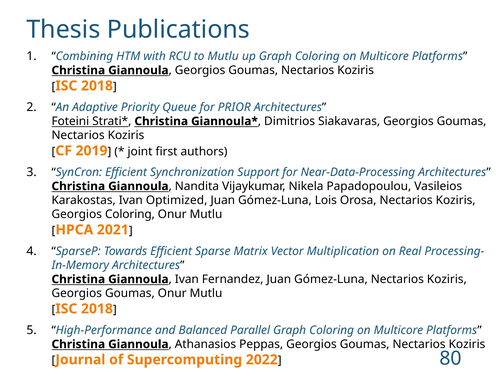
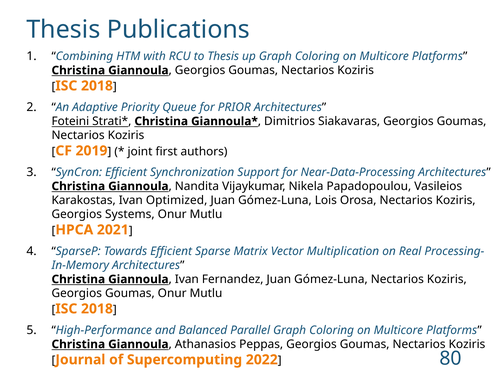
to Mutlu: Mutlu -> Thesis (223, 56)
Georgios Coloring: Coloring -> Systems (130, 214)
